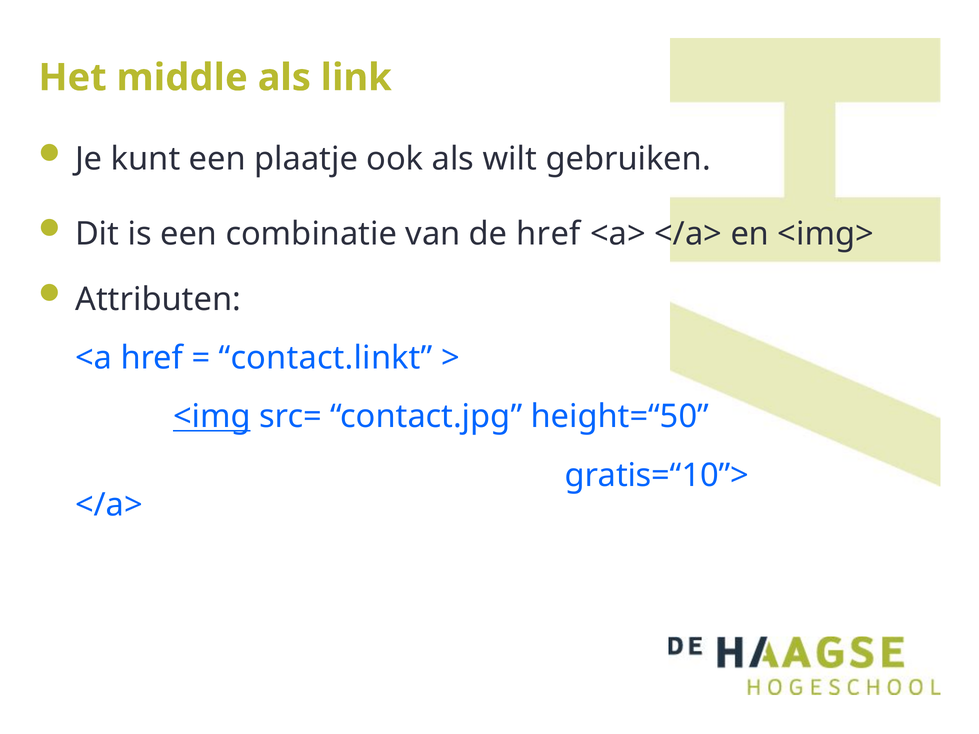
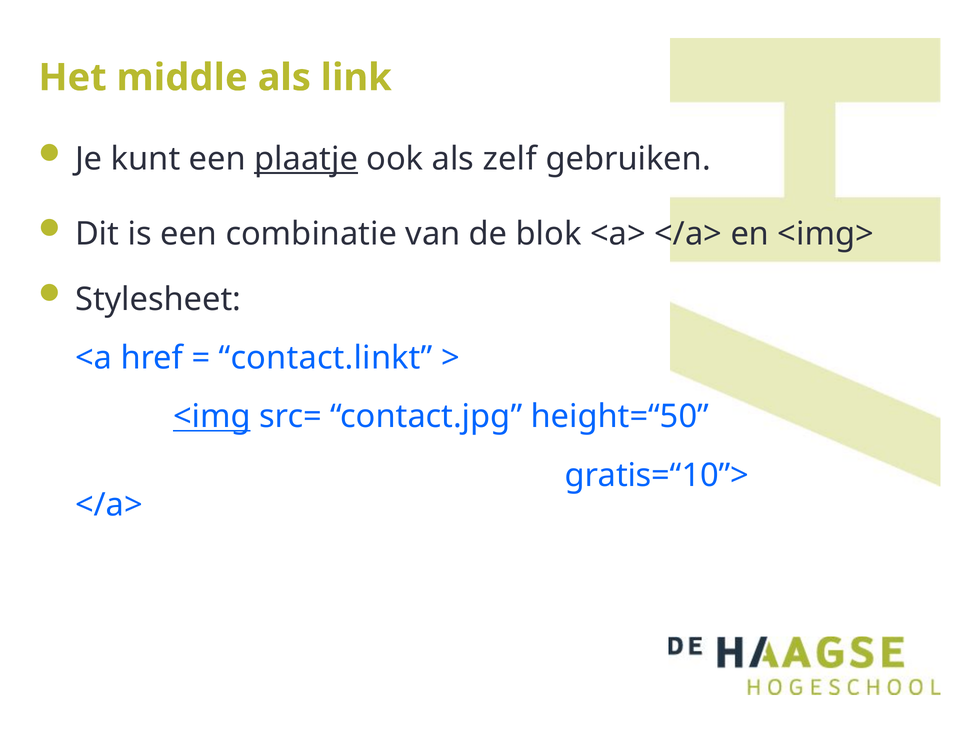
plaatje underline: none -> present (306, 159)
wilt: wilt -> zelf (510, 159)
de href: href -> blok (549, 234)
Attributen: Attributen -> Stylesheet (158, 299)
